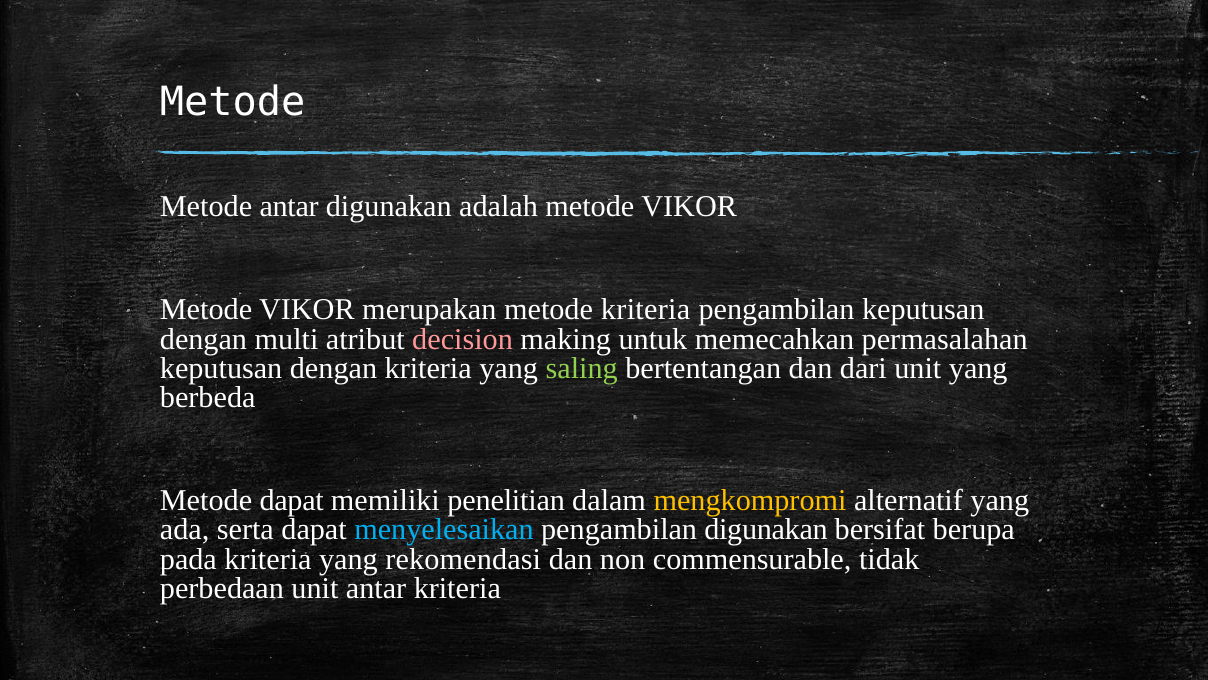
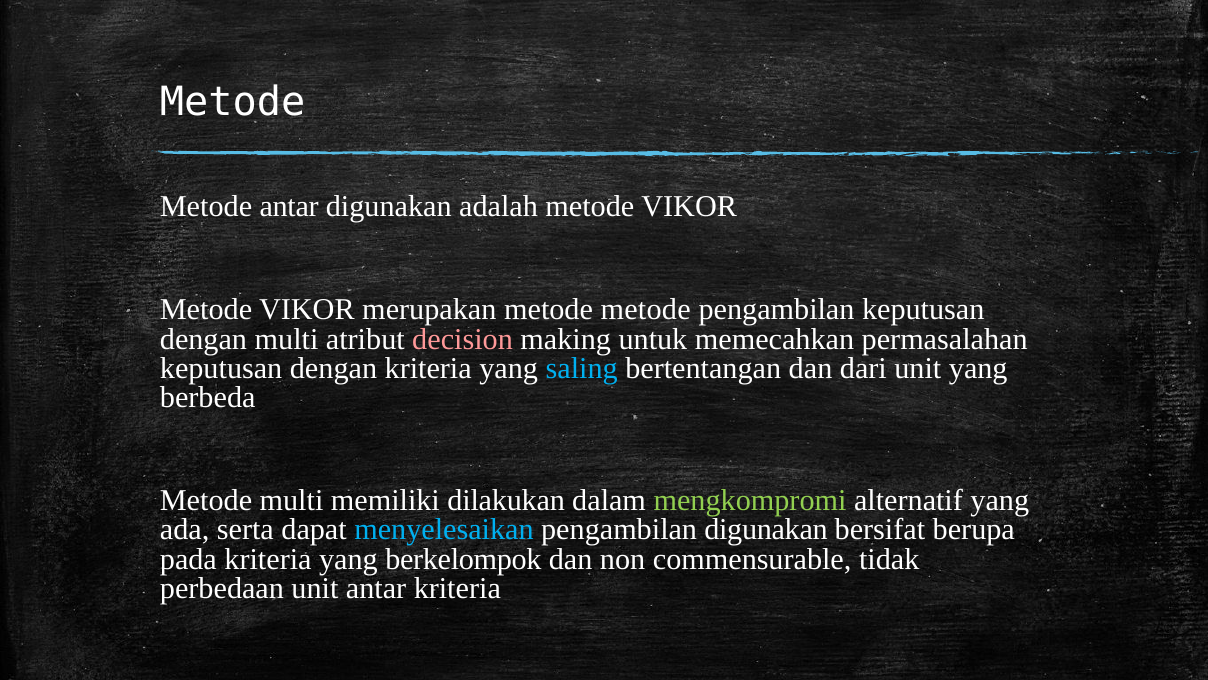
merupakan metode kriteria: kriteria -> metode (646, 310)
saling colour: light green -> light blue (582, 368)
Metode dapat: dapat -> multi (291, 500)
penelitian: penelitian -> dilakukan (506, 500)
mengkompromi colour: yellow -> light green (750, 500)
rekomendasi: rekomendasi -> berkelompok (463, 559)
